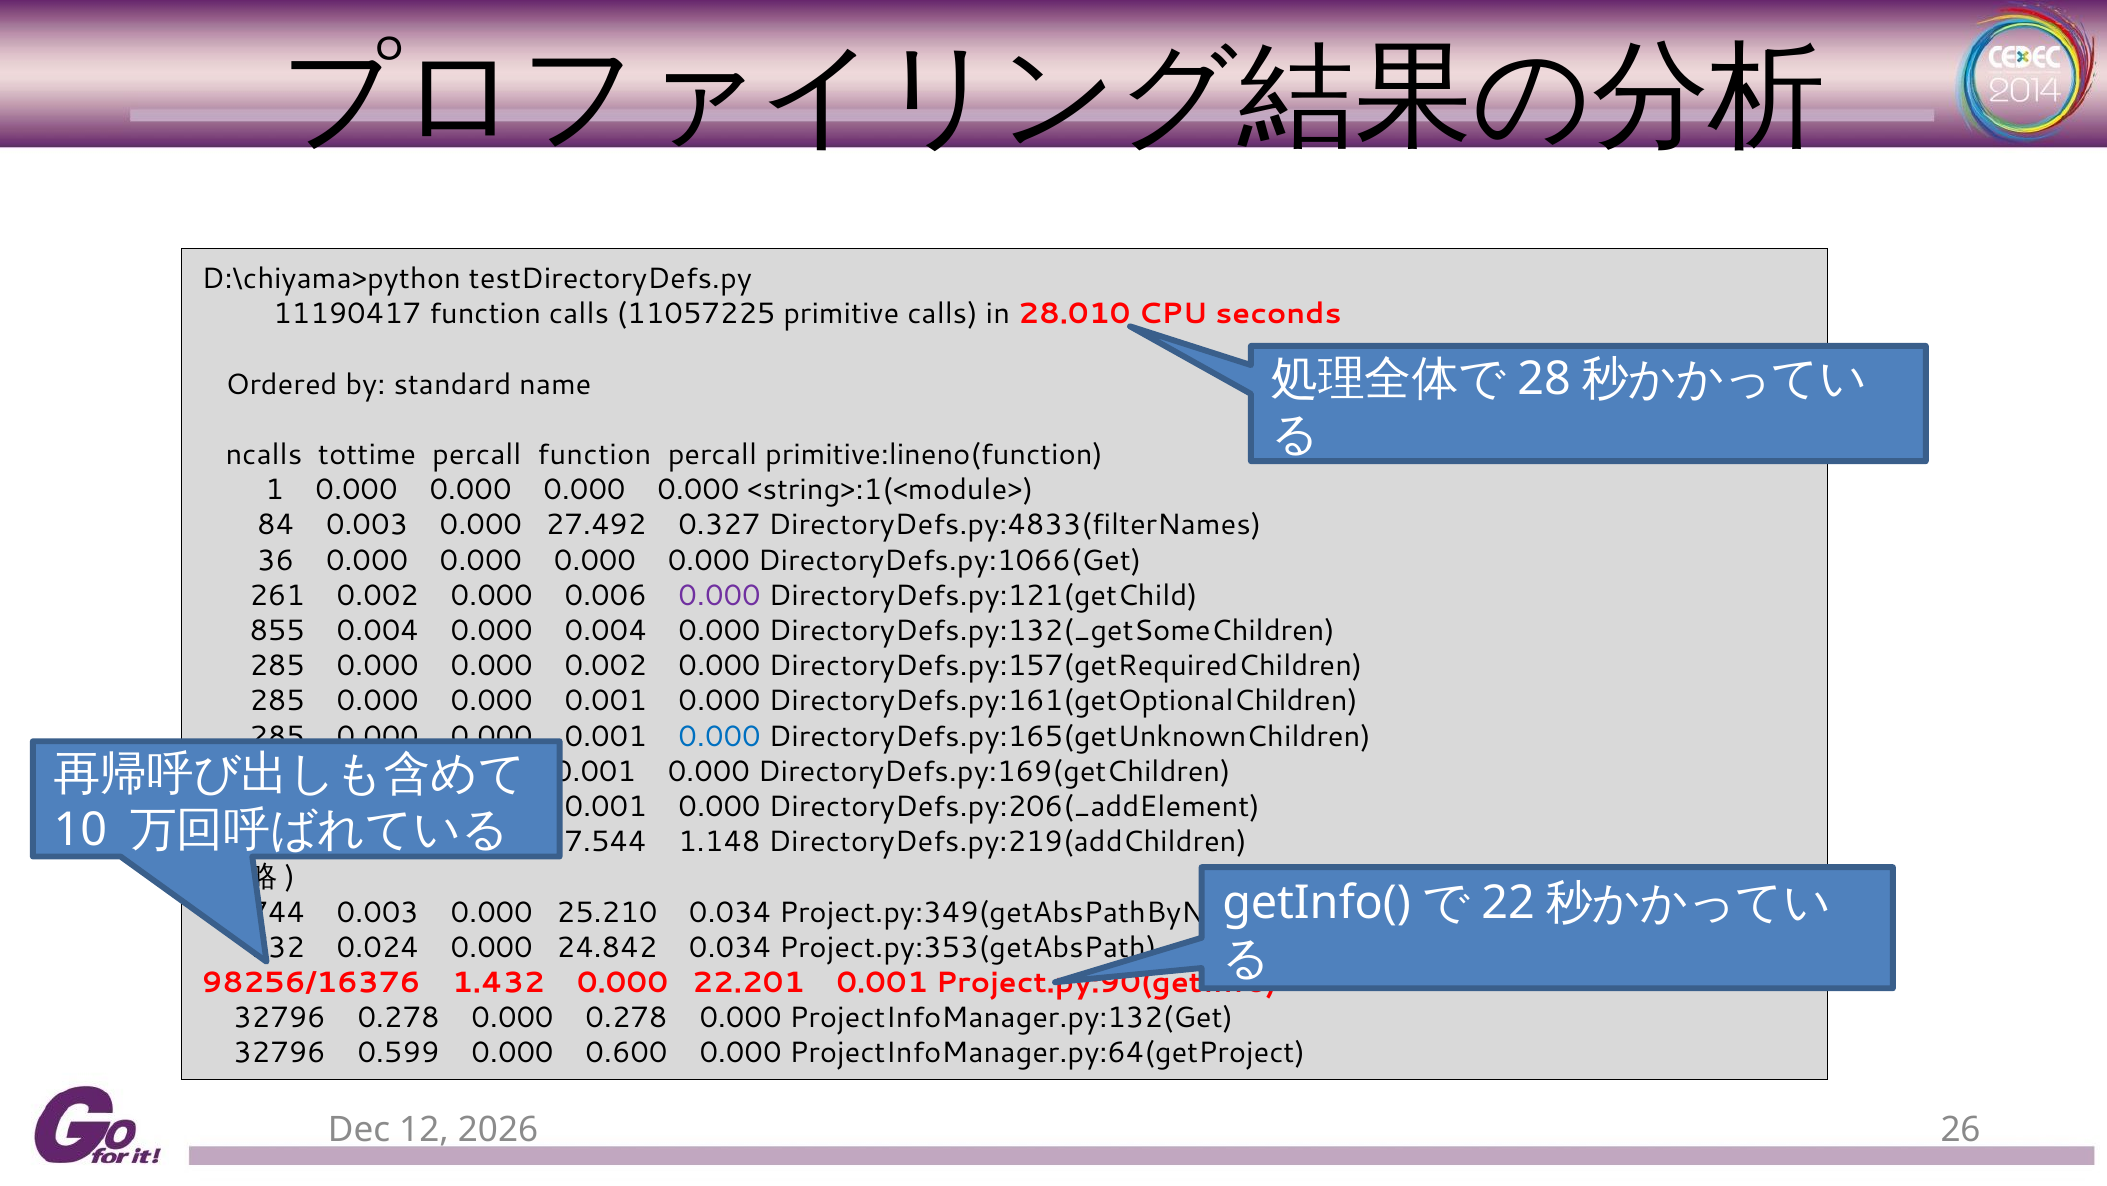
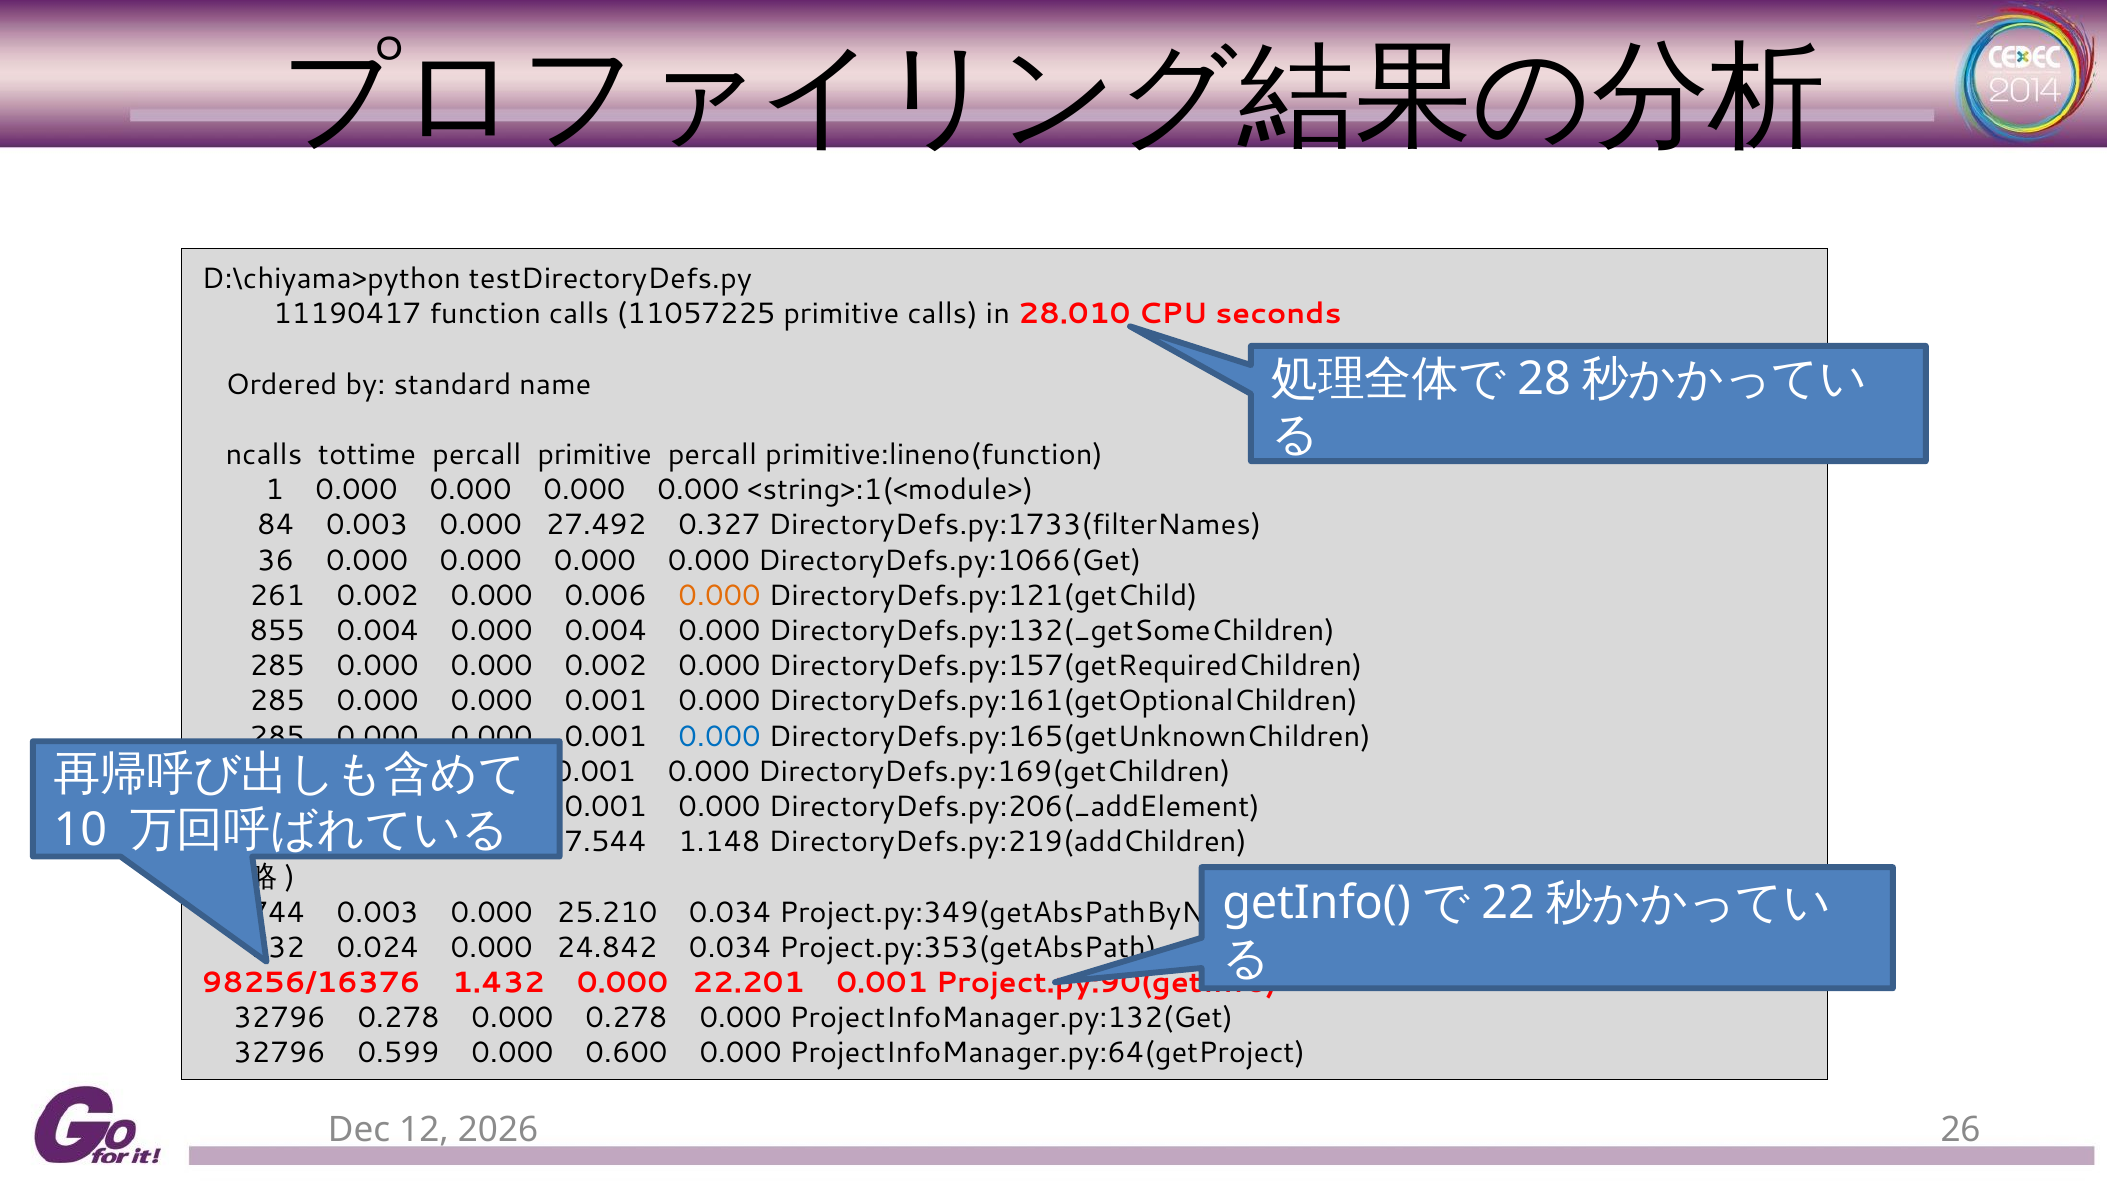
percall function: function -> primitive (595, 455)
DirectoryDefs.py:4833(filterNames: DirectoryDefs.py:4833(filterNames -> DirectoryDefs.py:1733(filterNames (1015, 525)
0.000 colour: purple -> orange (720, 595)
